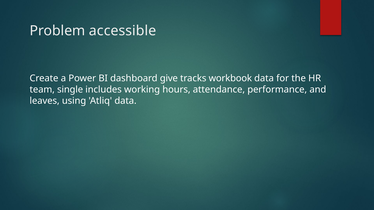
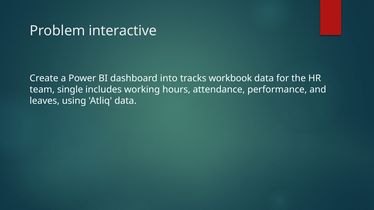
accessible: accessible -> interactive (123, 31)
give: give -> into (169, 78)
